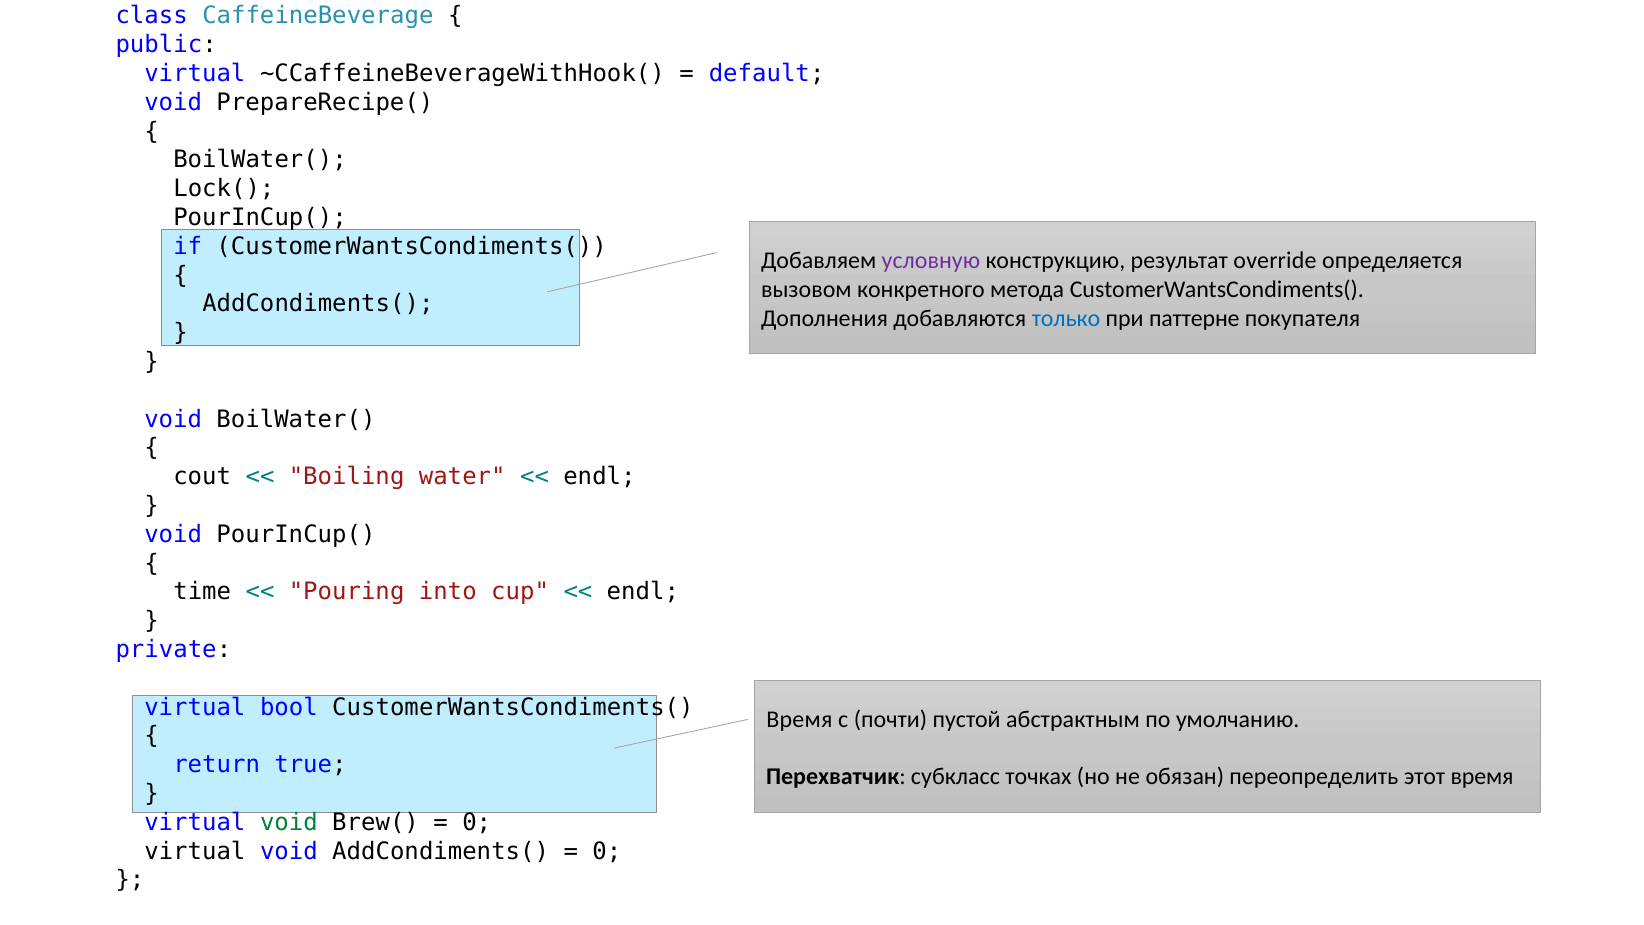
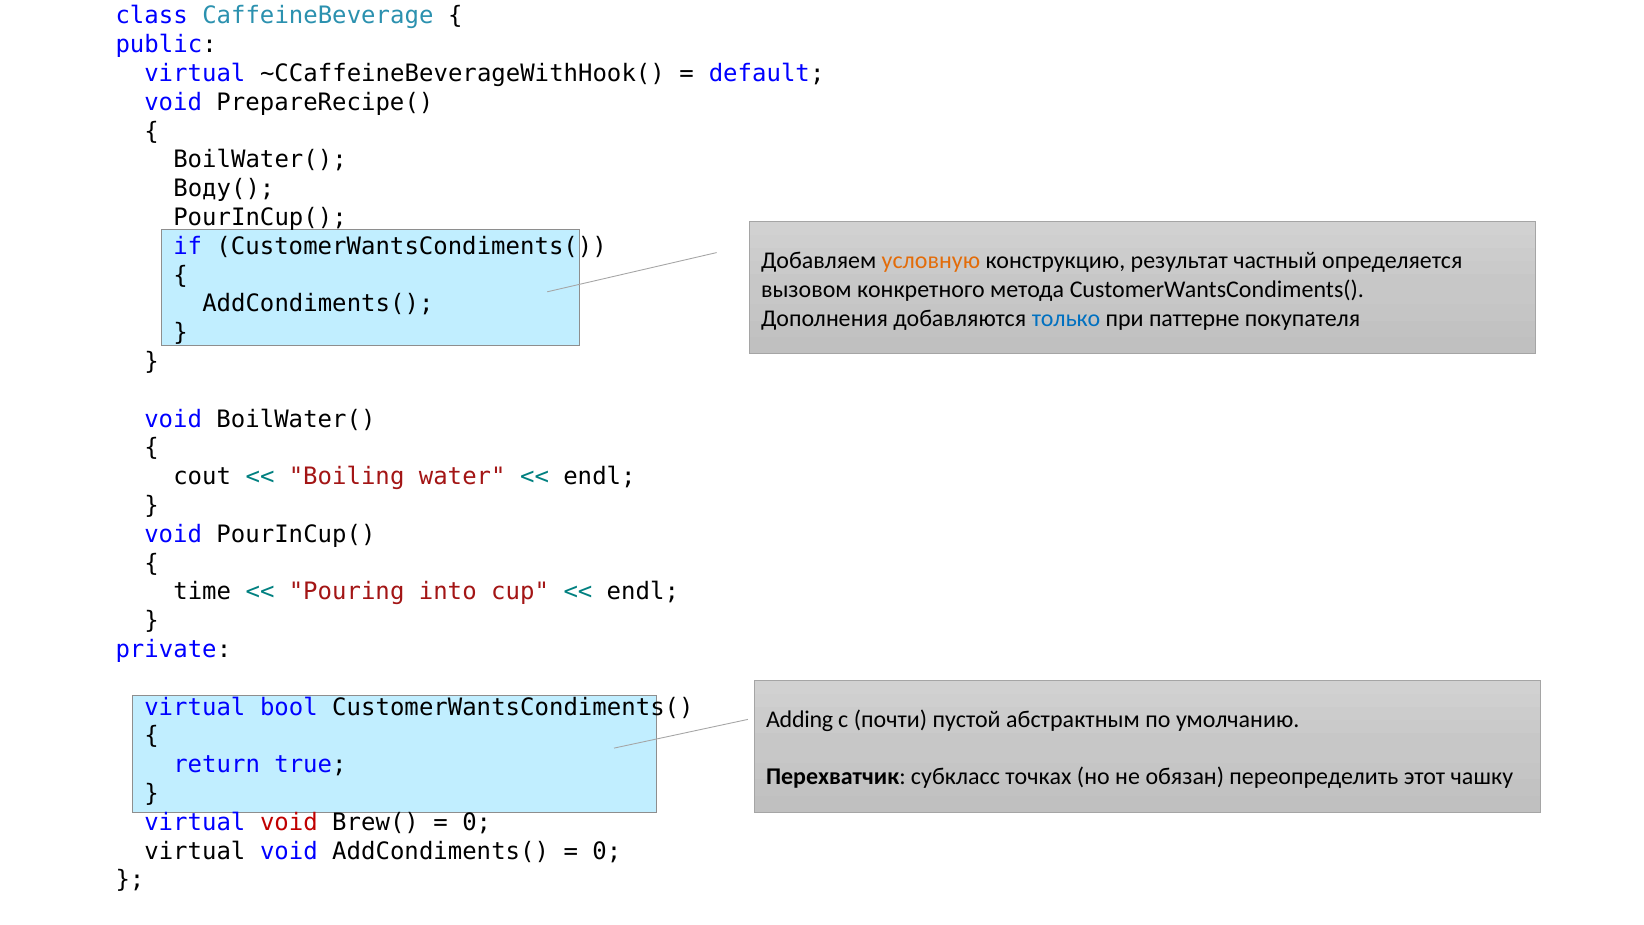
Lock(: Lock( -> Воду( (224, 189)
условную colour: purple -> orange (931, 260)
override: override -> частный (1275, 260)
Время: Время -> Adding (800, 719)
этот время: время -> чашку (1482, 776)
void colour: green -> red (289, 822)
